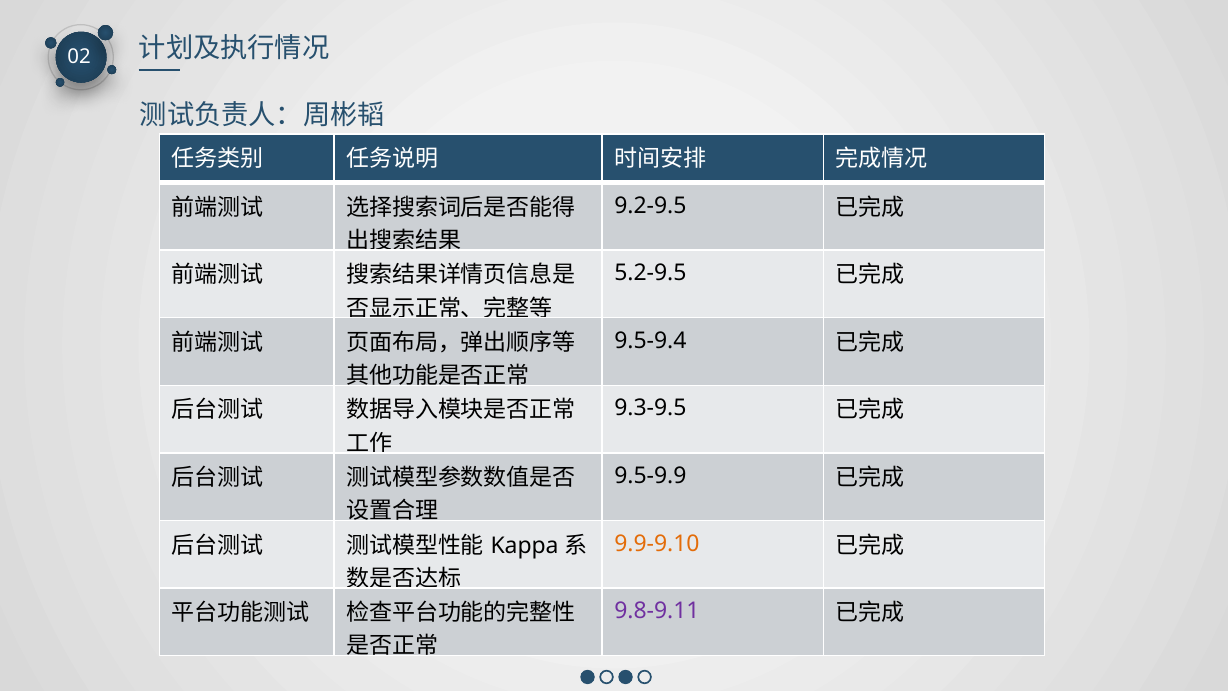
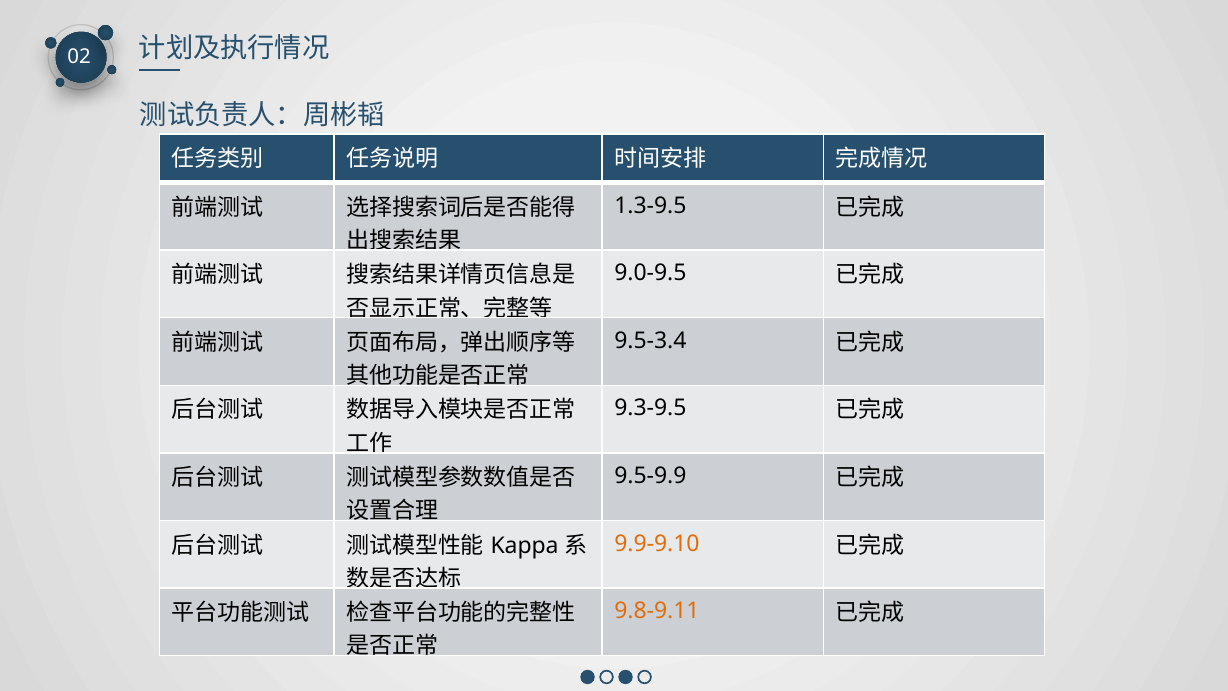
9.2-9.5: 9.2-9.5 -> 1.3-9.5 (650, 206)
5.2-9.5: 5.2-9.5 -> 9.0-9.5 (650, 273)
9.5-9.4: 9.5-9.4 -> 9.5-3.4 (650, 341)
9.8-9.11 colour: purple -> orange (657, 611)
